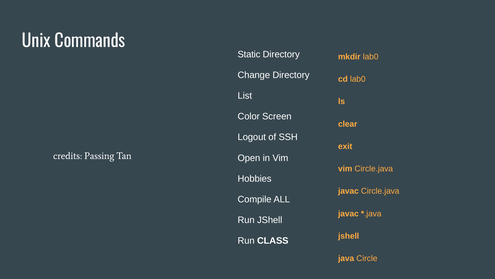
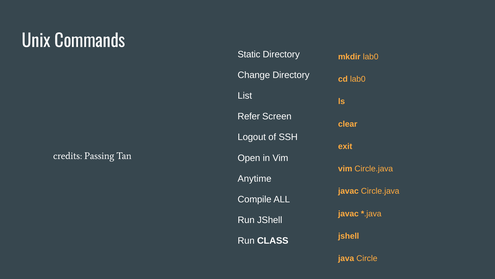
Color: Color -> Refer (249, 116)
Hobbies: Hobbies -> Anytime (255, 178)
